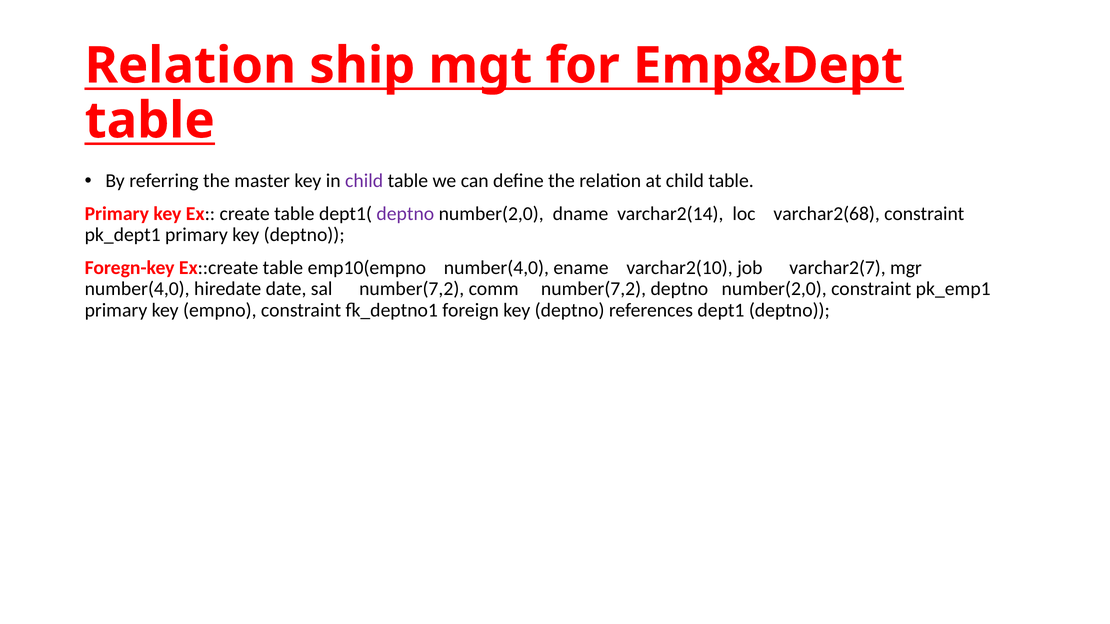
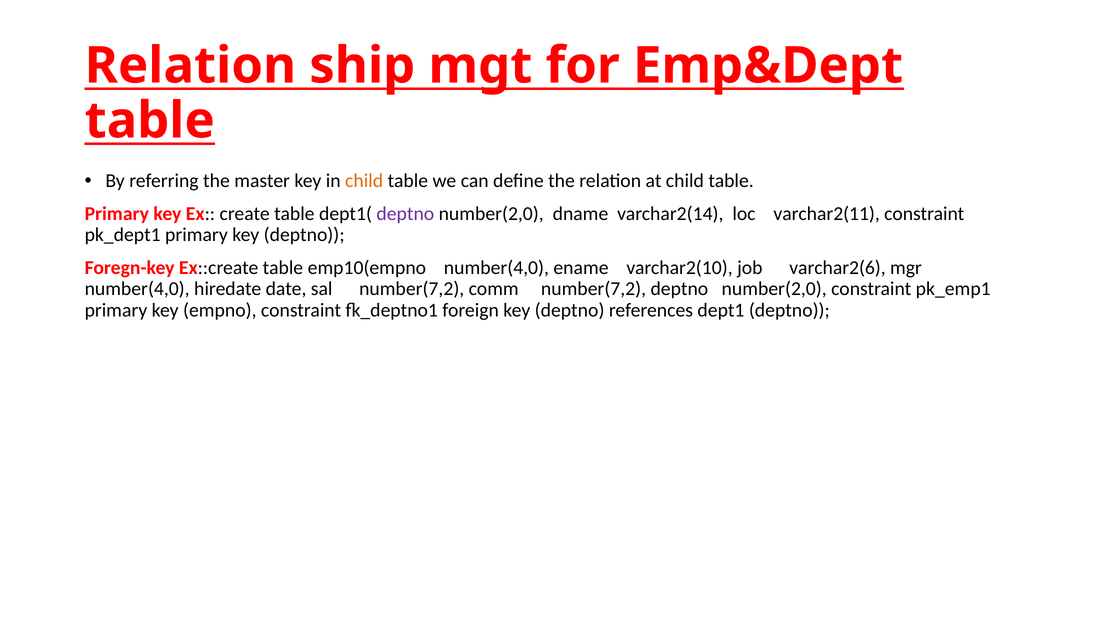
child colour: purple -> orange (364, 181)
varchar2(68: varchar2(68 -> varchar2(11 (827, 214)
varchar2(7: varchar2(7 -> varchar2(6 (837, 268)
